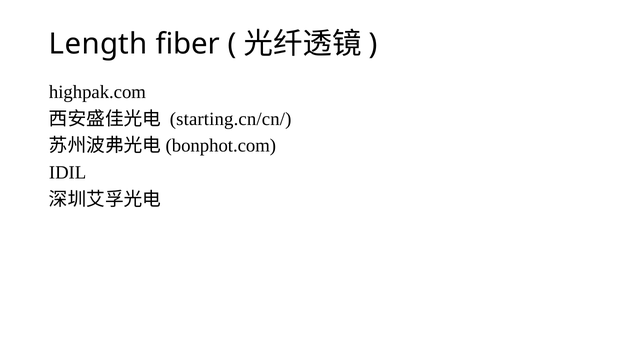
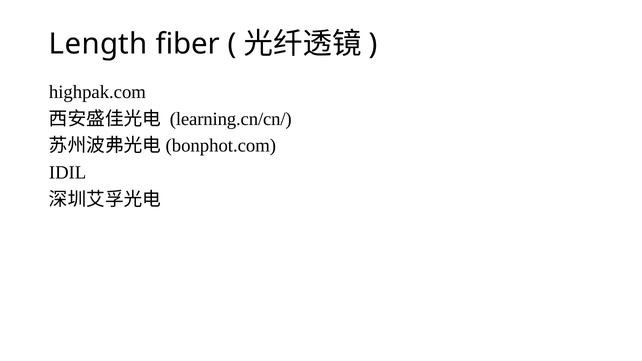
starting.cn/cn/: starting.cn/cn/ -> learning.cn/cn/ (231, 119)
